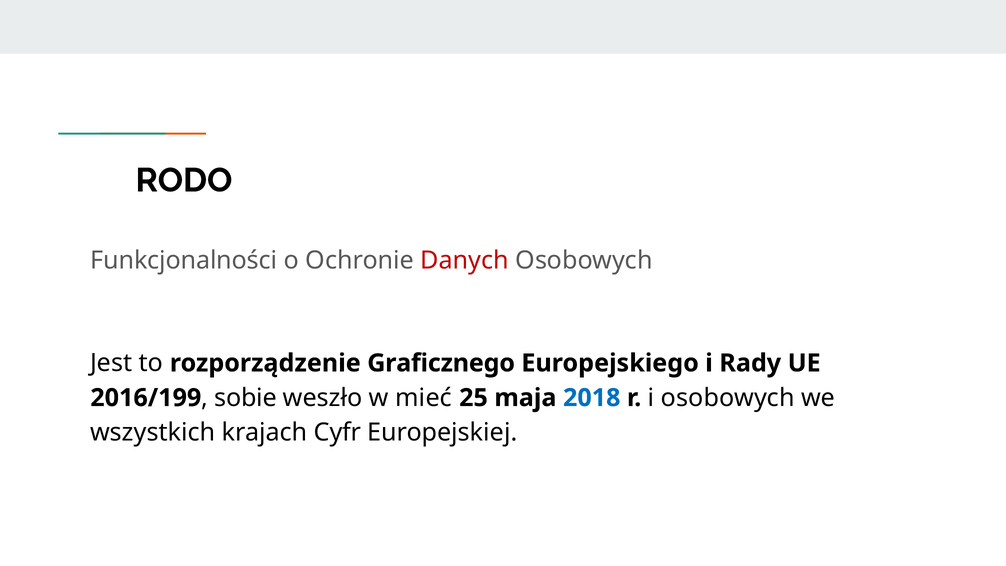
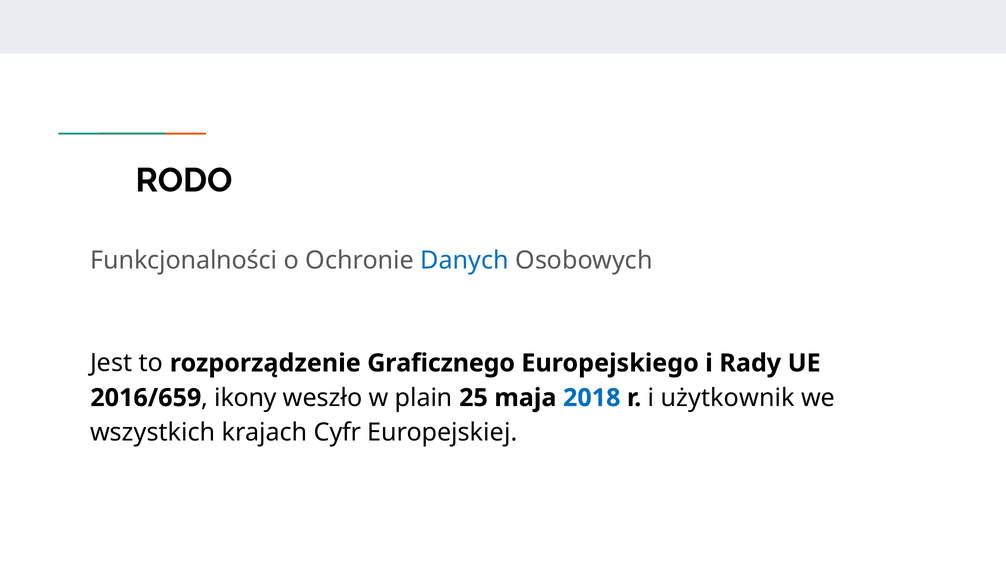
Danych colour: red -> blue (465, 260)
2016/199: 2016/199 -> 2016/659 (146, 398)
sobie: sobie -> ikony (246, 398)
mieć: mieć -> plain (424, 398)
i osobowych: osobowych -> użytkownik (728, 398)
